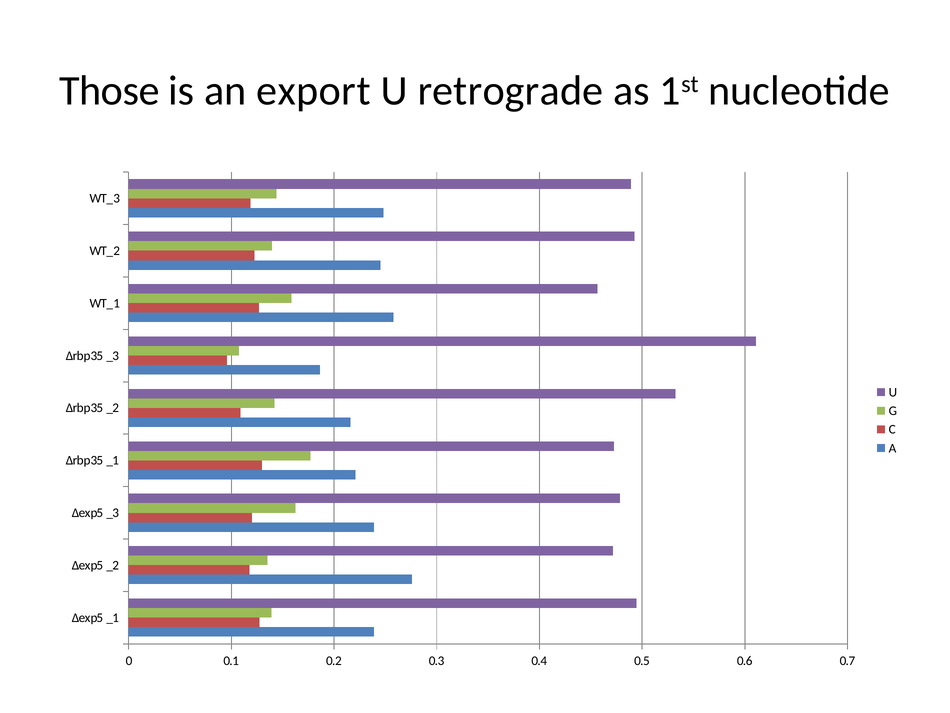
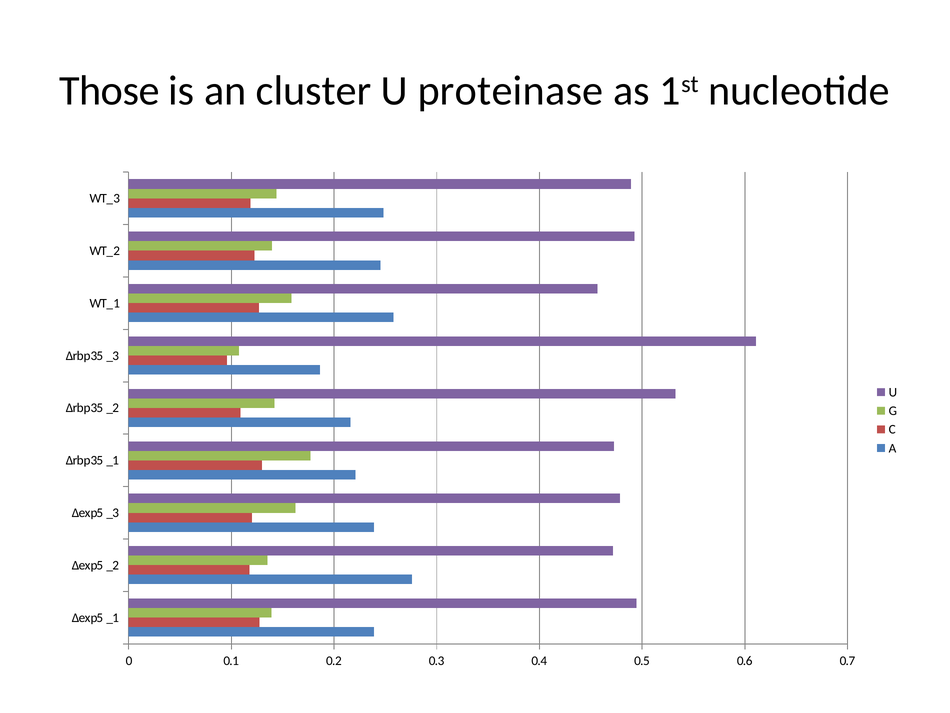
export: export -> cluster (314, 91)
retrograde: retrograde -> proteinase (510, 91)
